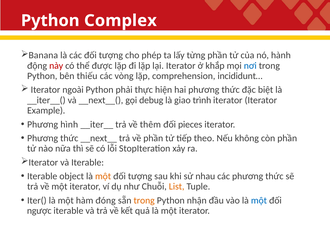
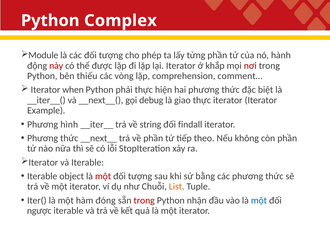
Banana: Banana -> Module (43, 55)
nơi colour: blue -> red (250, 66)
incididunt…: incididunt… -> comment… (240, 76)
ngoài: ngoài -> when (73, 90)
giao trình: trình -> thực (202, 100)
thêm: thêm -> string (150, 125)
pieces: pieces -> findall (190, 125)
một colour: orange -> red (103, 177)
nhau: nhau -> bằng (205, 177)
trong colour: orange -> red (144, 201)
